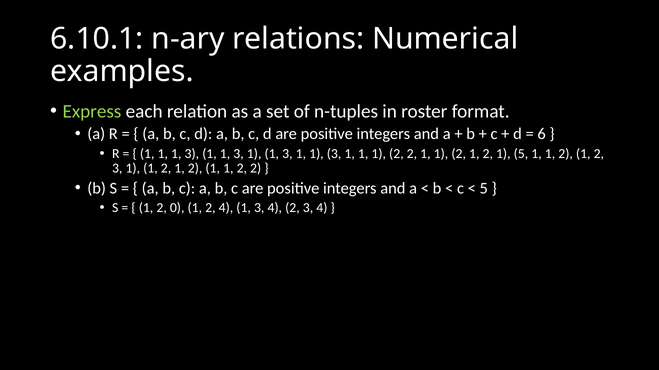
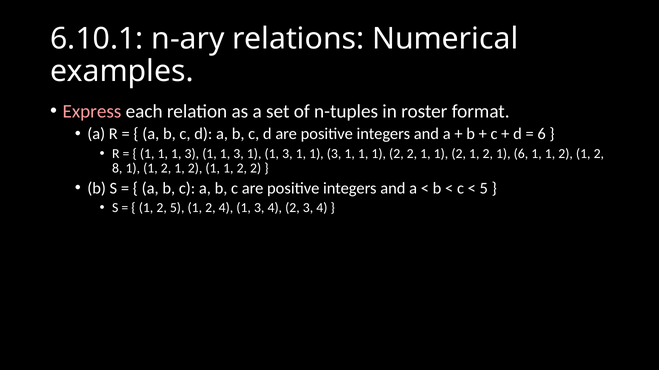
Express colour: light green -> pink (92, 111)
1 5: 5 -> 6 (521, 154)
3: 3 -> 8 (117, 169)
2 0: 0 -> 5 (177, 208)
